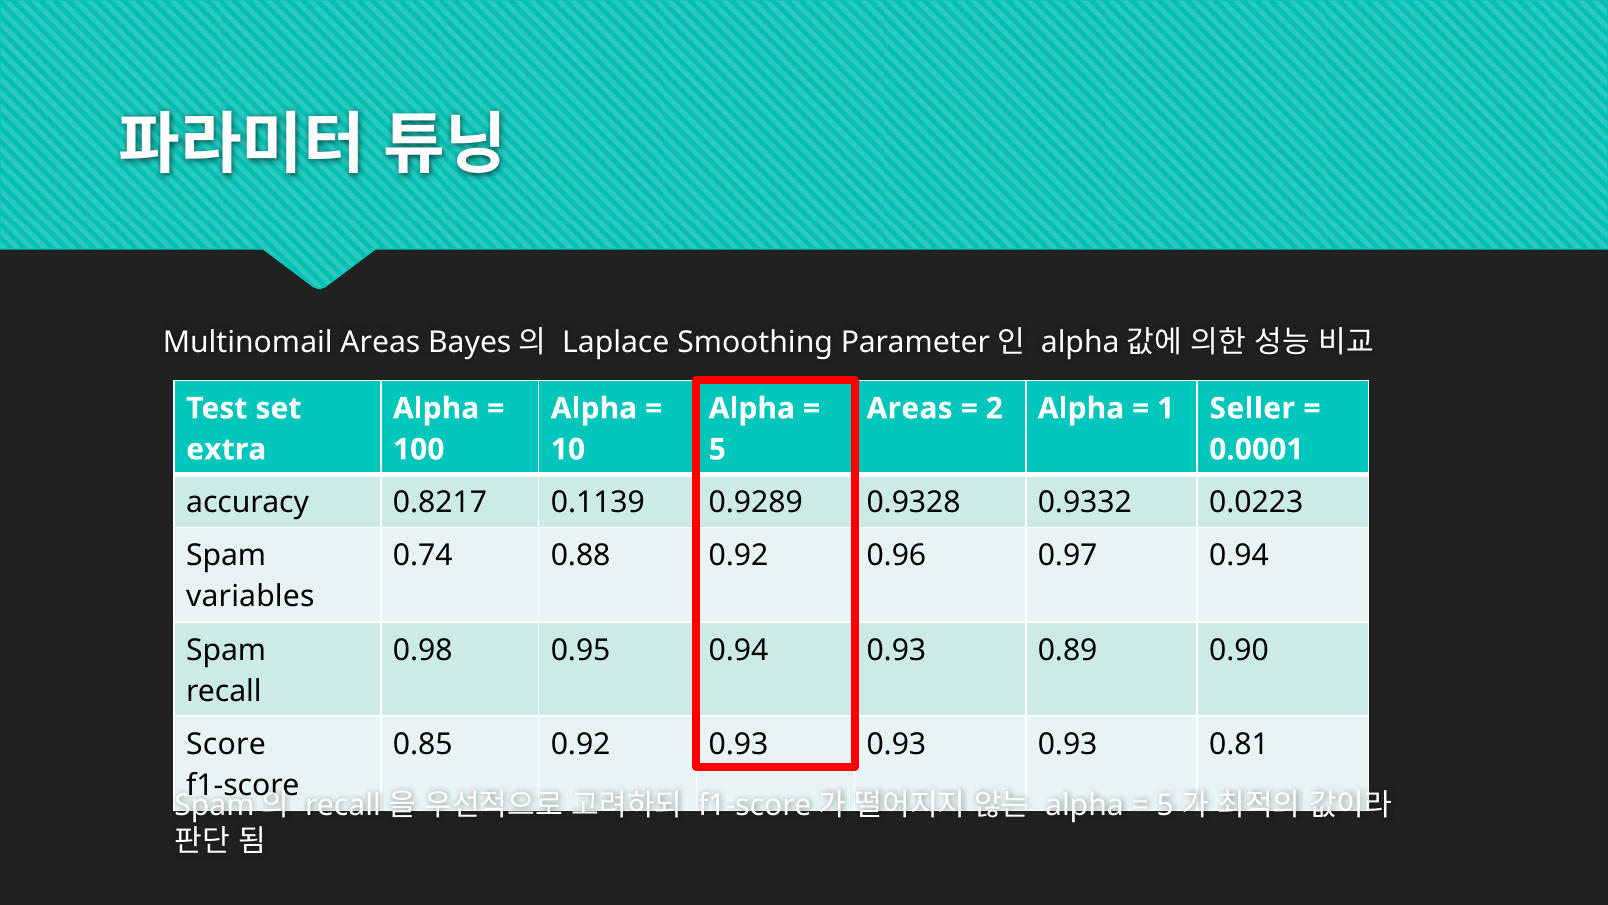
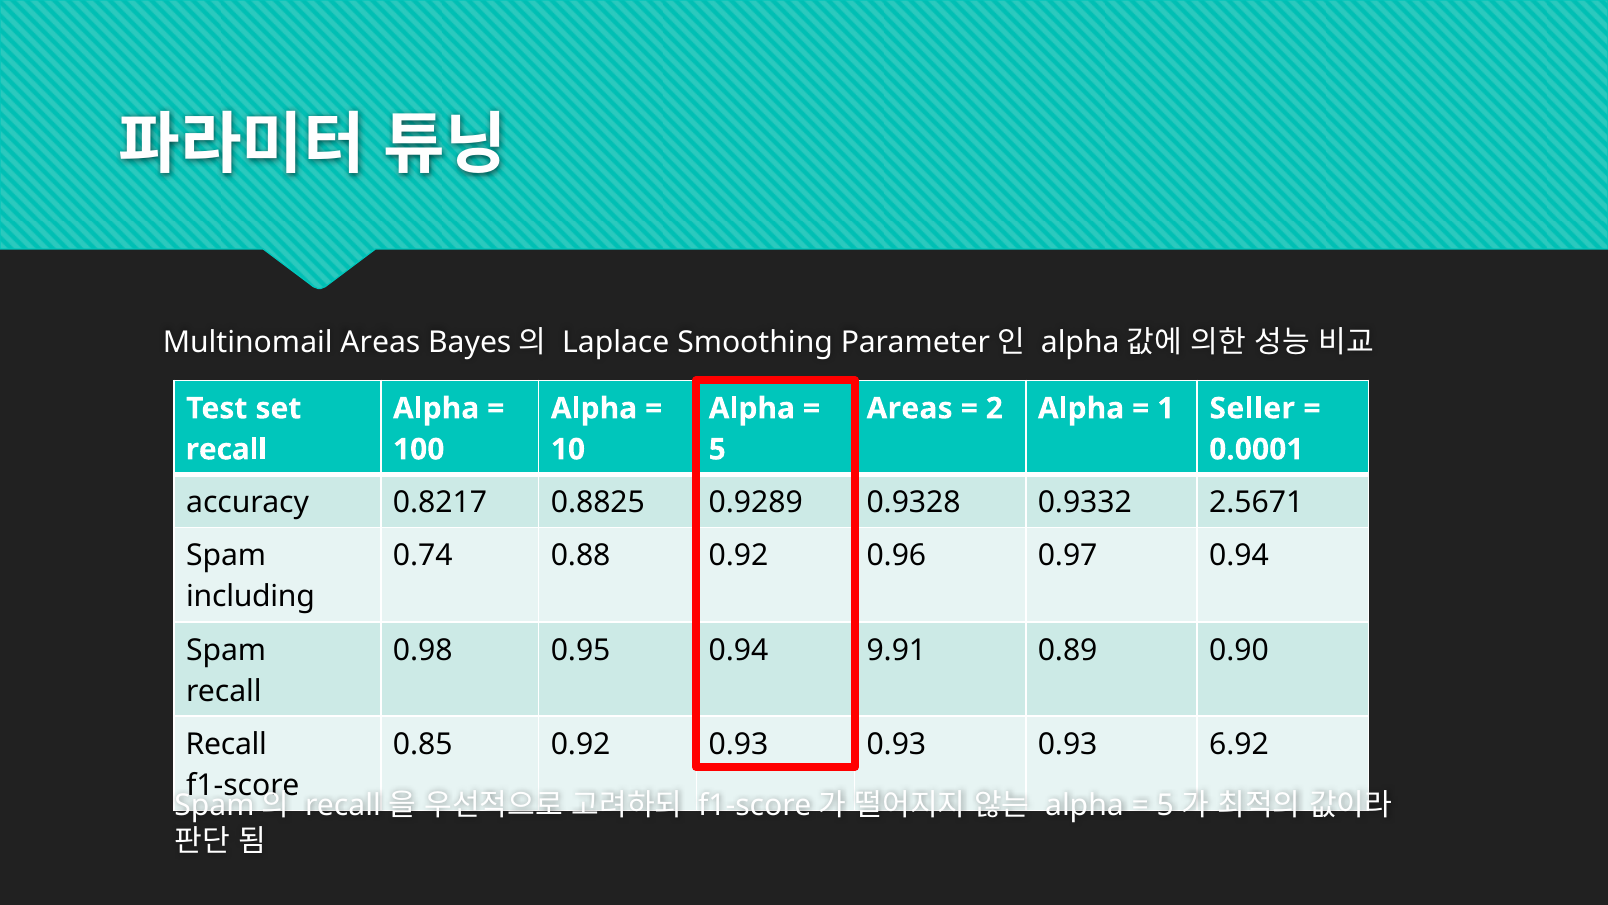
extra: extra -> recall (226, 449)
0.1139: 0.1139 -> 0.8825 (598, 502)
0.0223: 0.0223 -> 2.5671 (1256, 502)
variables: variables -> including (251, 597)
0.94 0.93: 0.93 -> 9.91 (896, 650)
Score: Score -> Recall (226, 744)
0.81: 0.81 -> 6.92 (1239, 744)
